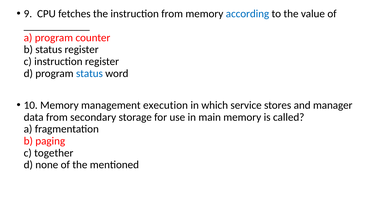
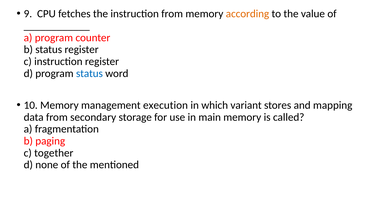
according colour: blue -> orange (247, 14)
service: service -> variant (246, 105)
manager: manager -> mapping (333, 105)
